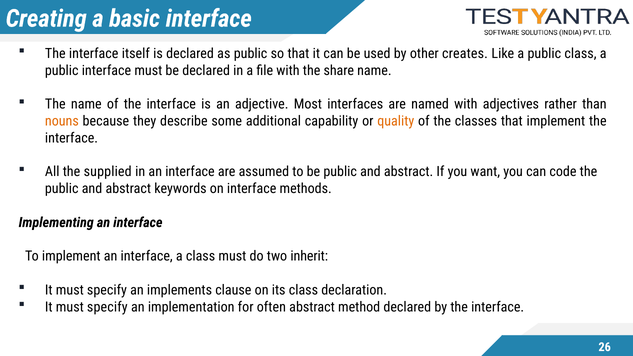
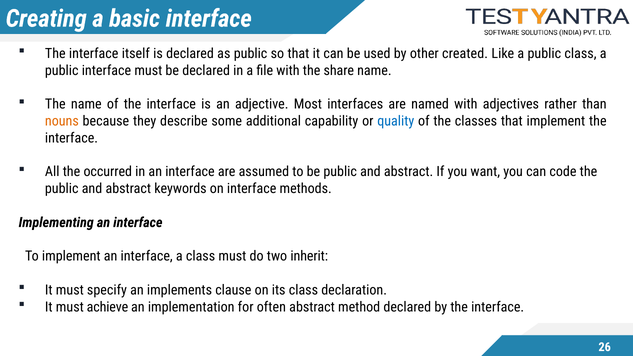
creates: creates -> created (465, 54)
quality colour: orange -> blue (396, 121)
supplied: supplied -> occurred (108, 172)
specify: specify -> achieve (107, 307)
